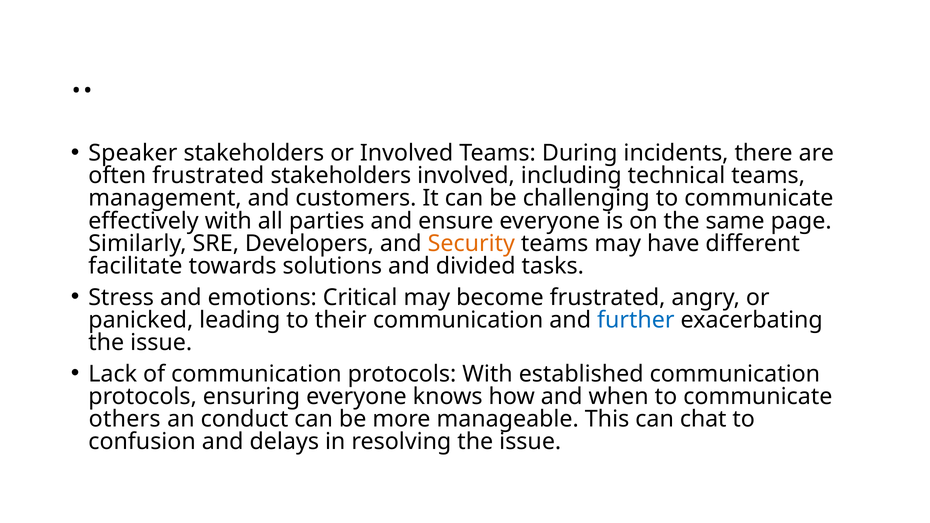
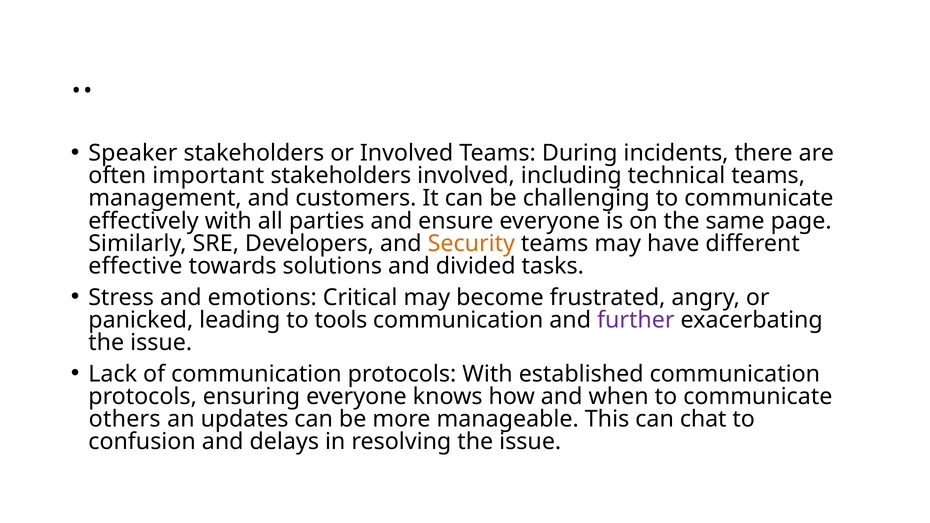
often frustrated: frustrated -> important (208, 176)
facilitate: facilitate -> effective (135, 266)
their: their -> tools (341, 320)
further colour: blue -> purple (636, 320)
conduct: conduct -> updates (245, 419)
